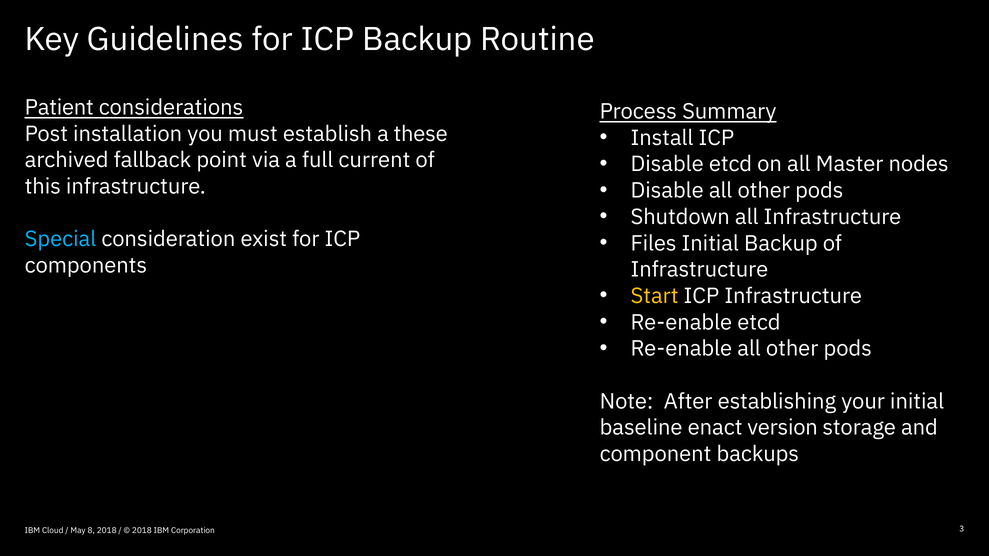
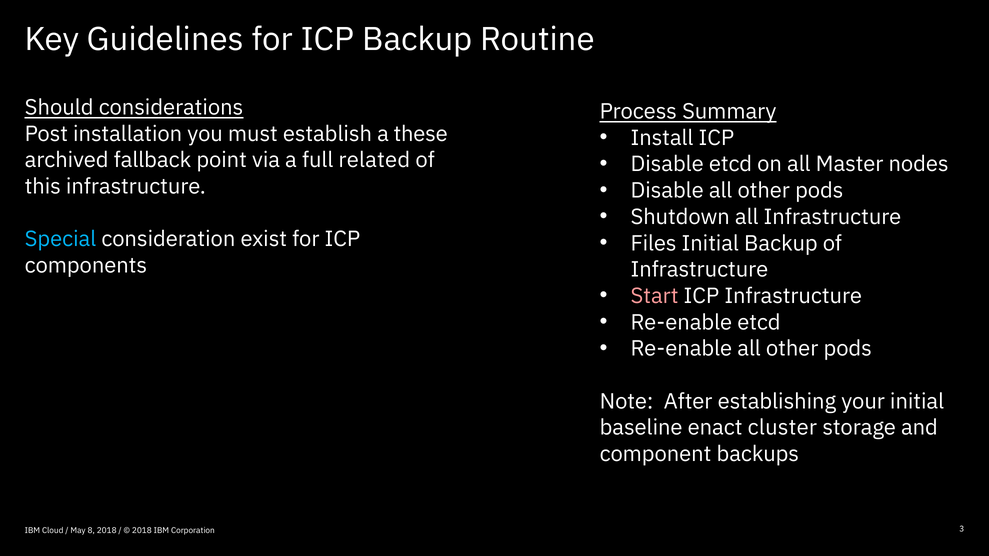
Patient: Patient -> Should (59, 108)
current: current -> related (374, 160)
Start colour: yellow -> pink (655, 296)
version: version -> cluster (782, 428)
